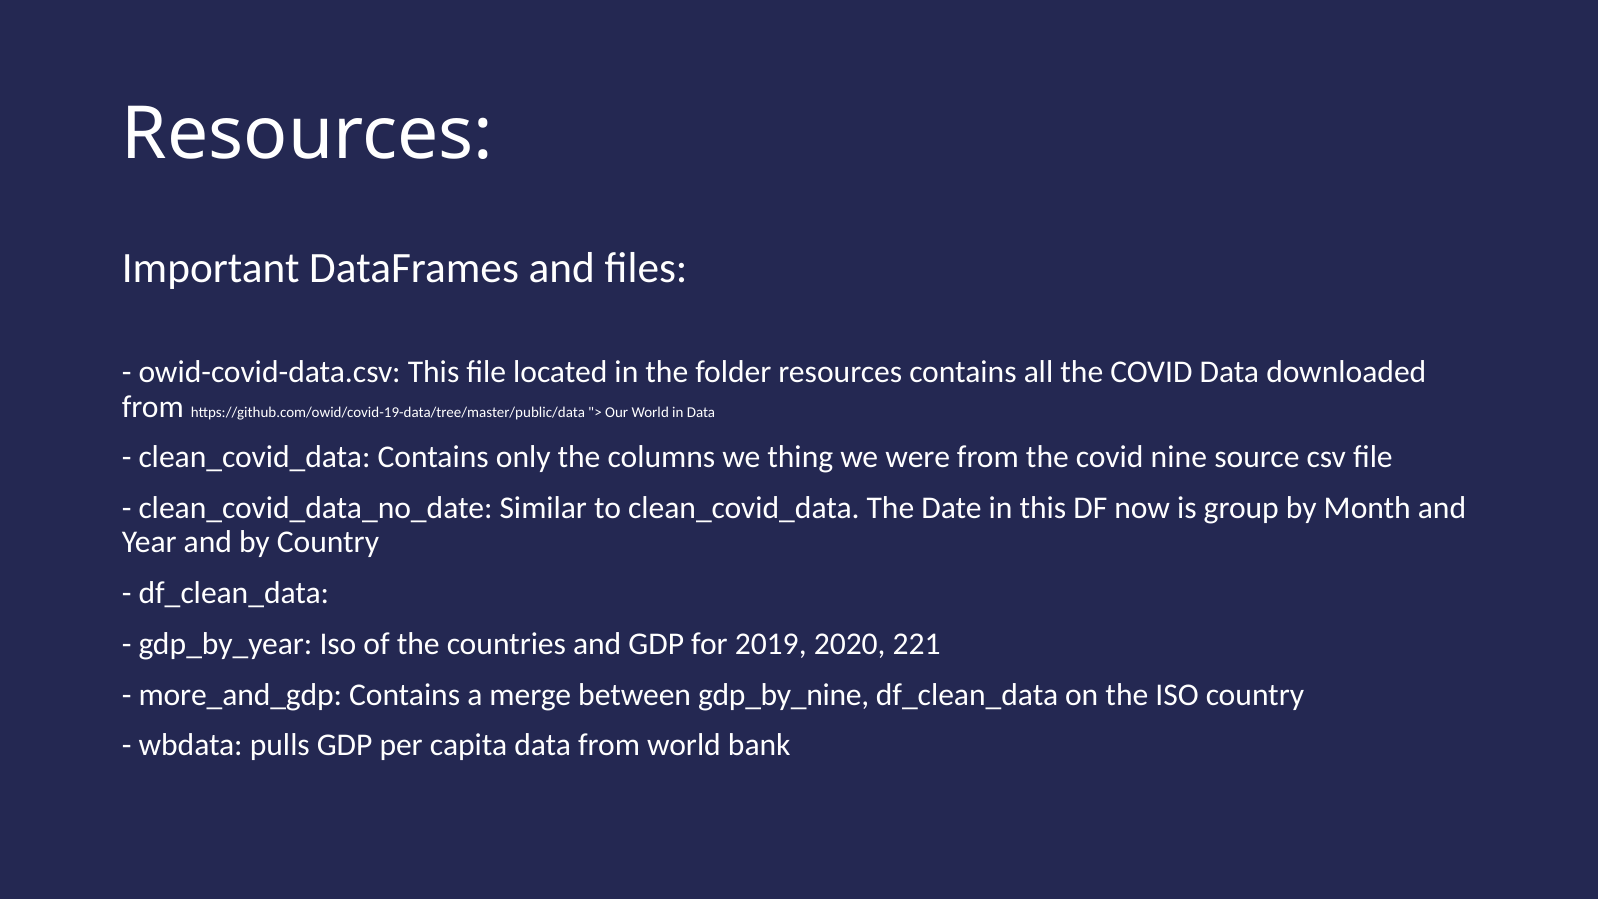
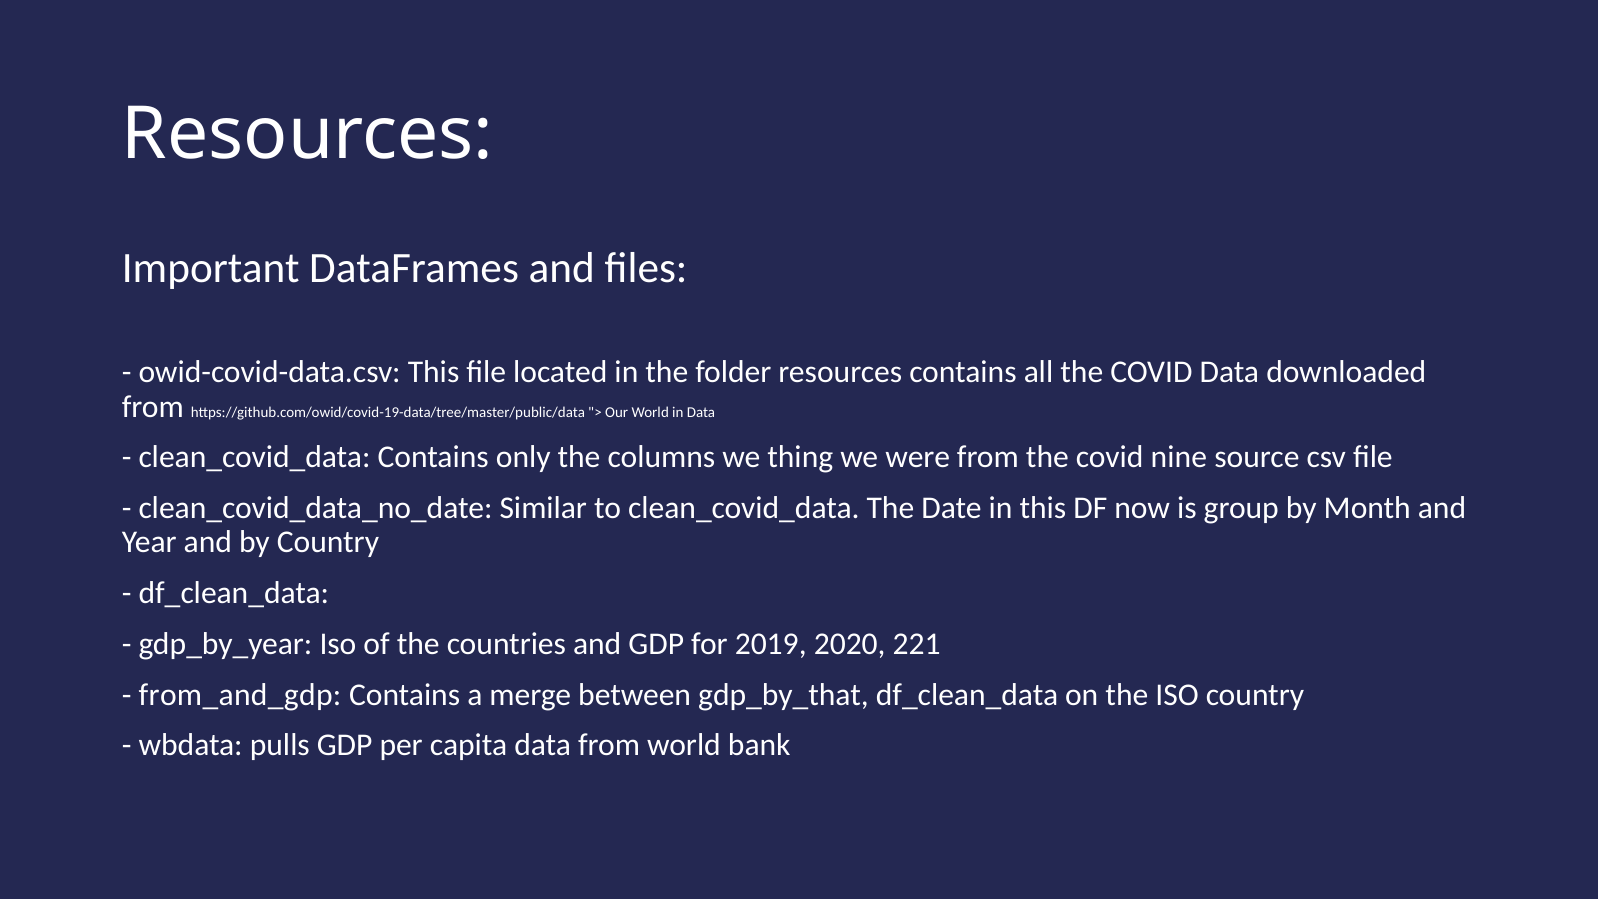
more_and_gdp: more_and_gdp -> from_and_gdp (240, 695)
gdp_by_nine: gdp_by_nine -> gdp_by_that (784, 695)
